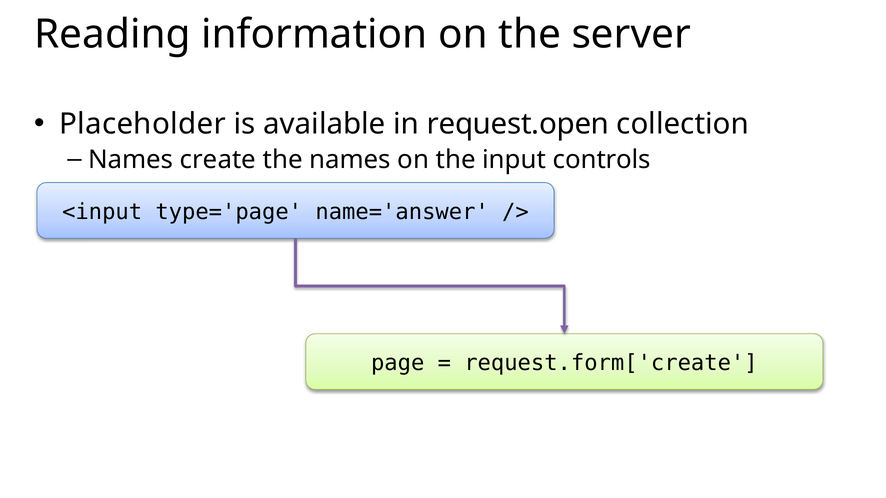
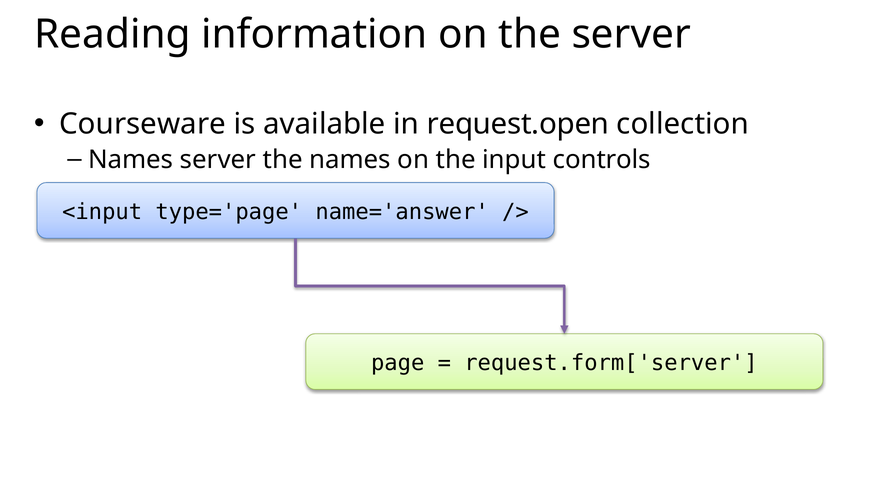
Placeholder: Placeholder -> Courseware (143, 124)
Names create: create -> server (218, 160)
request.form['create: request.form['create -> request.form['server (611, 363)
